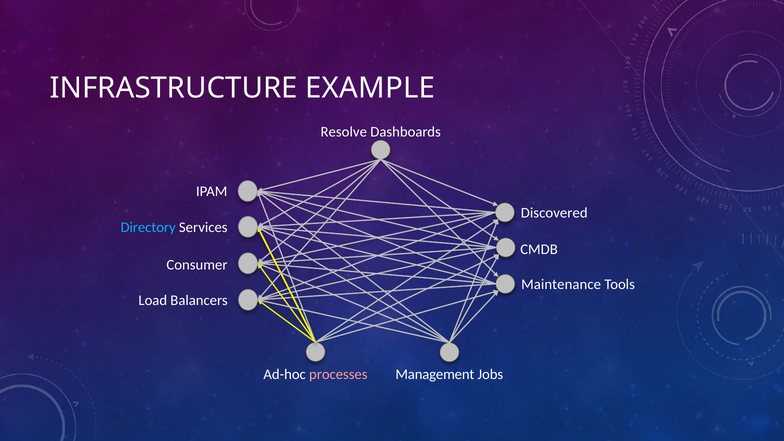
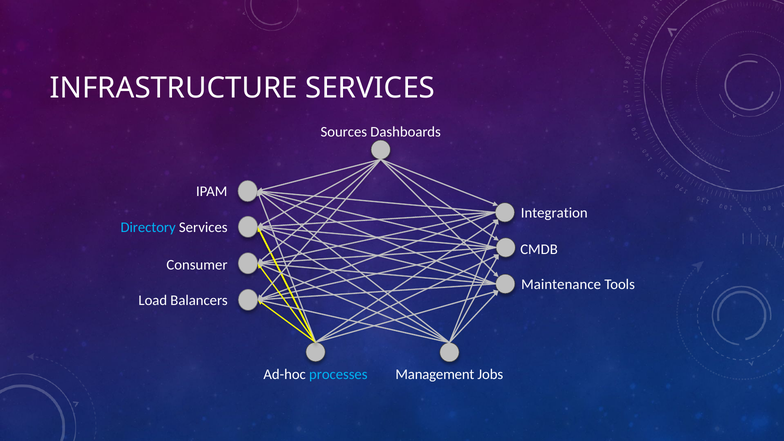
INFRASTRUCTURE EXAMPLE: EXAMPLE -> SERVICES (370, 88)
Resolve: Resolve -> Sources (344, 132)
Discovered: Discovered -> Integration (554, 213)
processes colour: pink -> light blue (338, 375)
